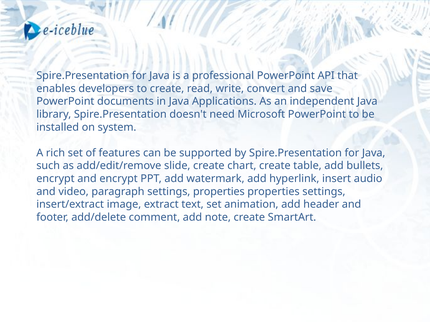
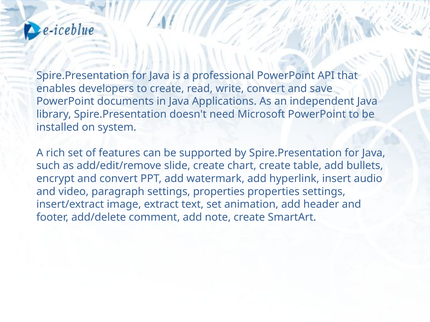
and encrypt: encrypt -> convert (119, 179)
